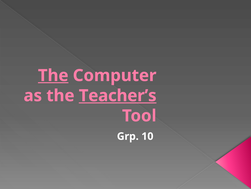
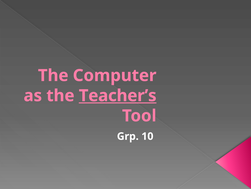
The underline: present -> none (53, 75)
